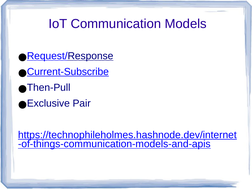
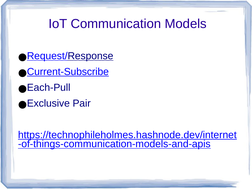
Then-Pull: Then-Pull -> Each-Pull (49, 87)
